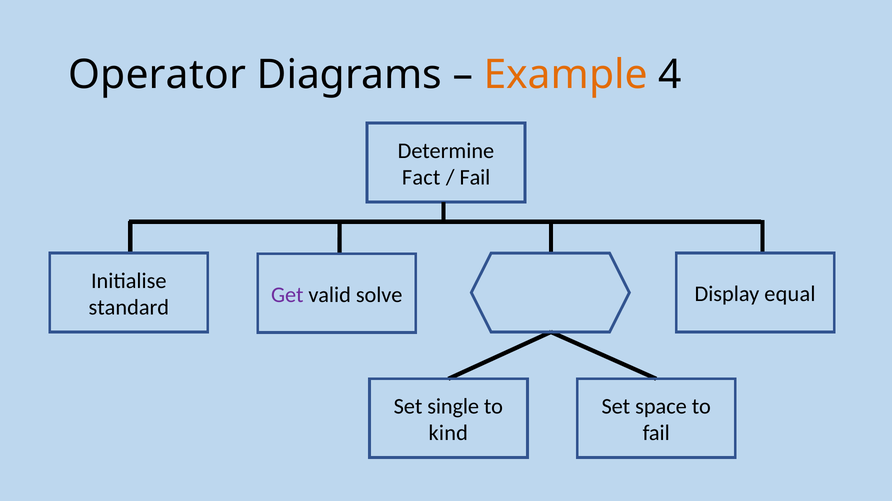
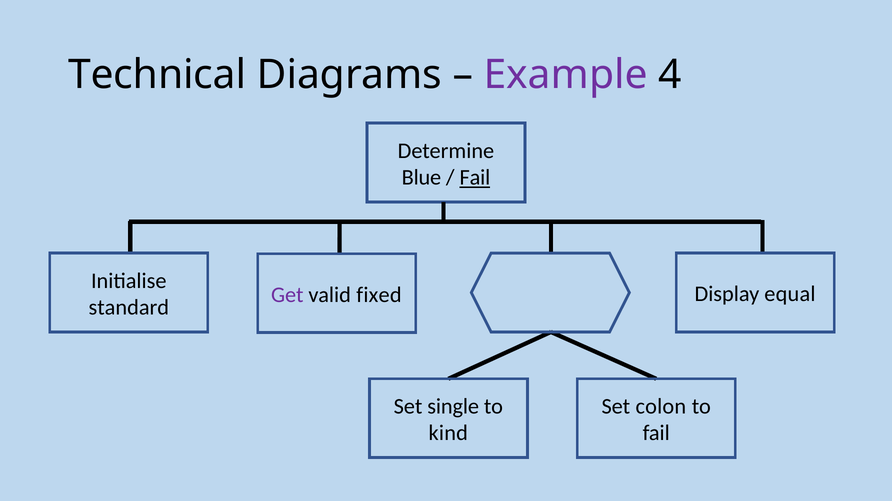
Operator: Operator -> Technical (157, 75)
Example colour: orange -> purple (566, 75)
Fact: Fact -> Blue (421, 178)
Fail underline: none -> present (475, 178)
solve: solve -> fixed (379, 295)
space: space -> colon (661, 407)
